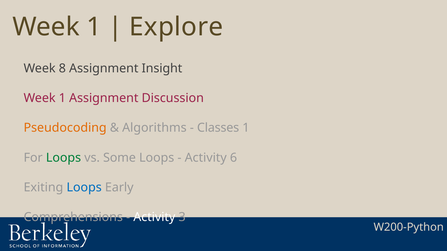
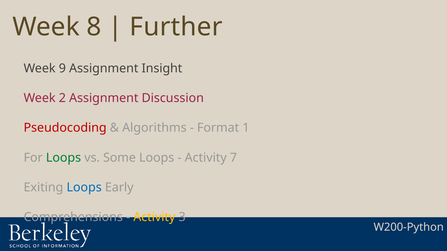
1: 1 -> 8 (94, 27)
Explore: Explore -> Further (176, 27)
8: 8 -> 9 (62, 68)
1: 1 -> 2 (62, 98)
Pseudocoding colour: orange -> red (65, 128)
Classes: Classes -> Format (218, 128)
6: 6 -> 7 (234, 158)
Activity colour: white -> yellow (154, 218)
